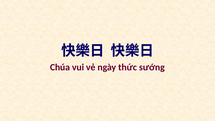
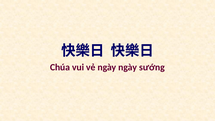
ngày thức: thức -> ngày (128, 67)
